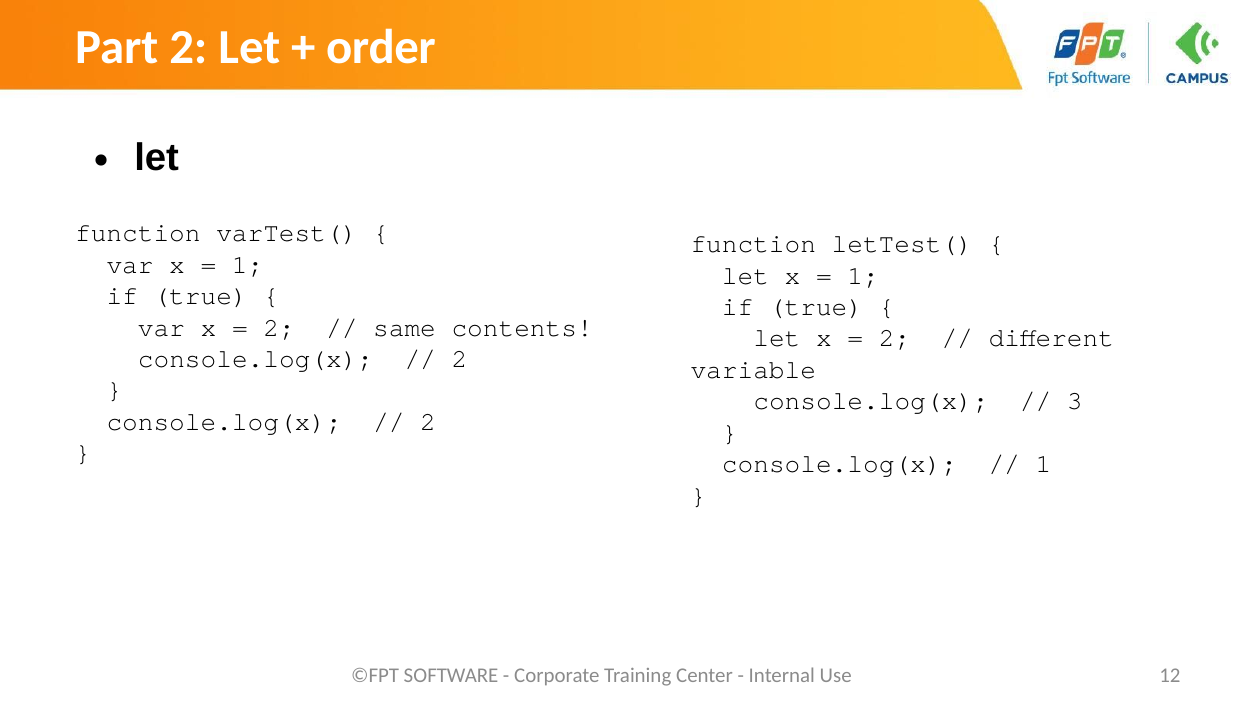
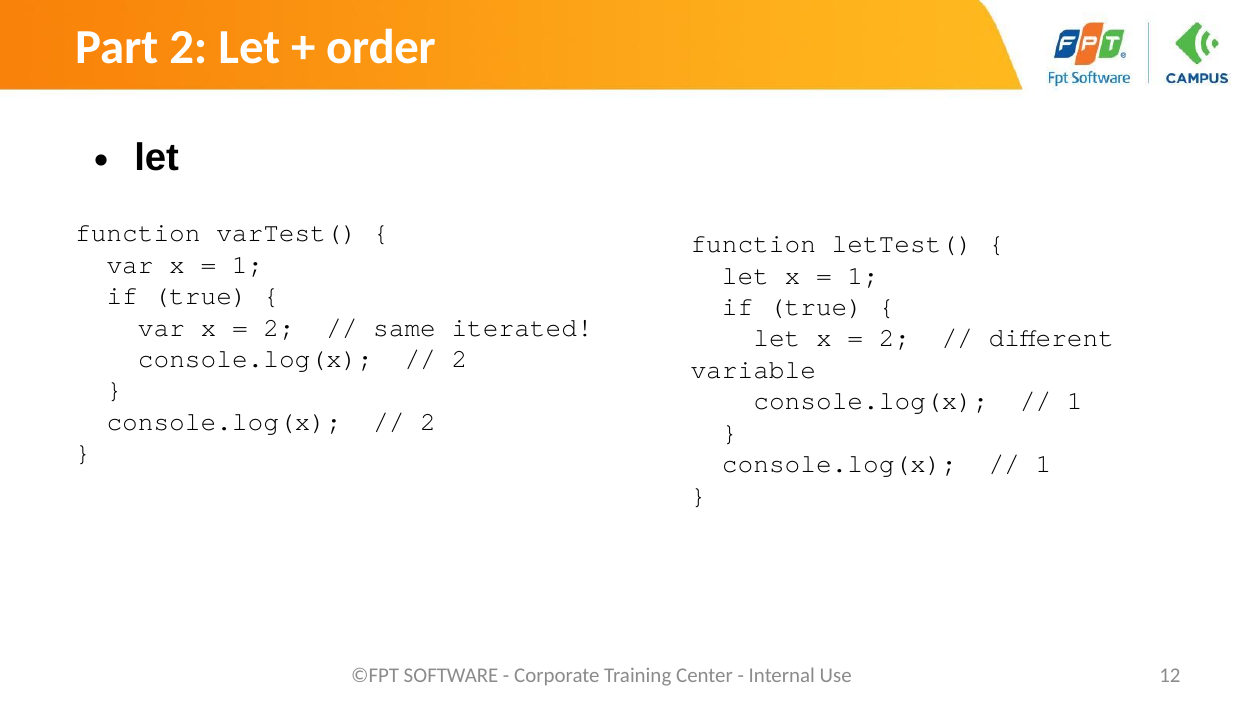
contents: contents -> iterated (522, 327)
3: 3 -> 1 (1075, 401)
